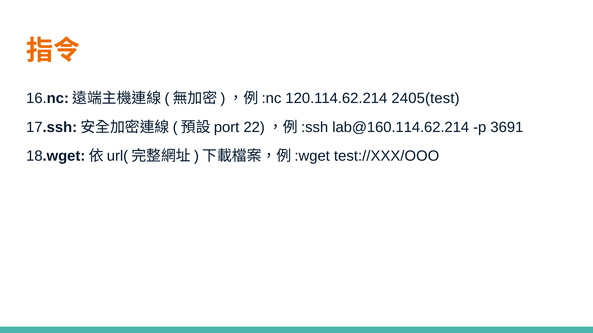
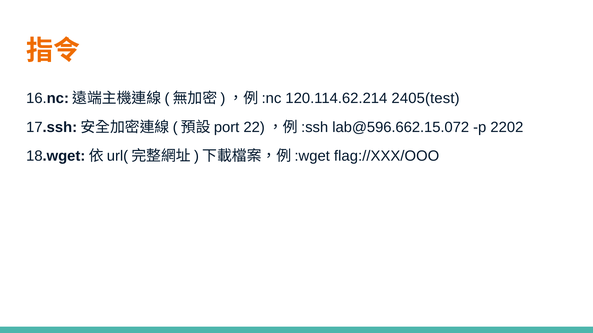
lab@160.114.62.214: lab@160.114.62.214 -> lab@596.662.15.072 (401, 127)
3691: 3691 -> 2202 (507, 127)
test://XXX/OOO: test://XXX/OOO -> flag://XXX/OOO (387, 156)
